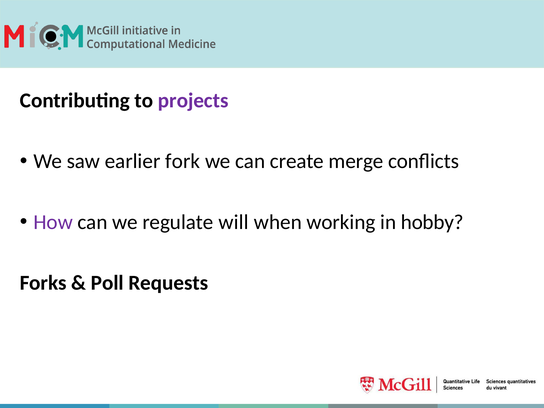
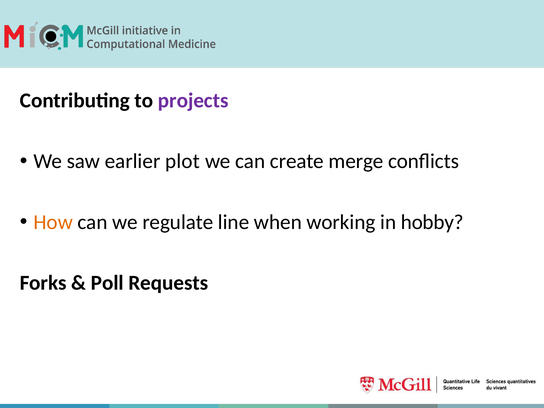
fork: fork -> plot (183, 161)
How colour: purple -> orange (53, 222)
will: will -> line (234, 222)
